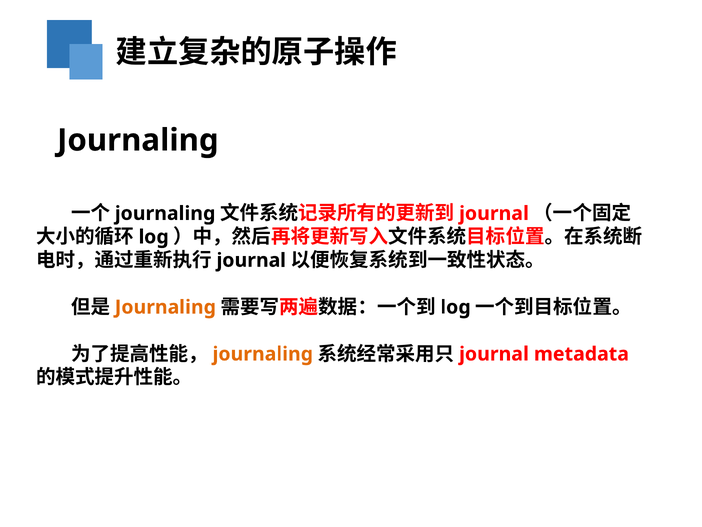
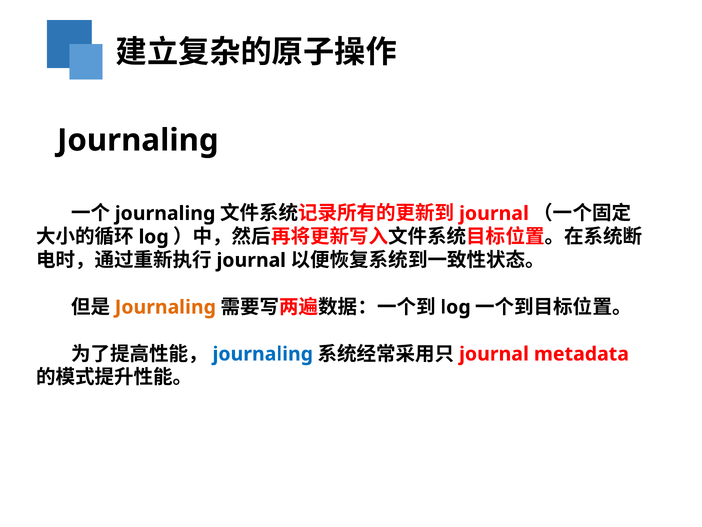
journaling colour: orange -> blue (263, 354)
